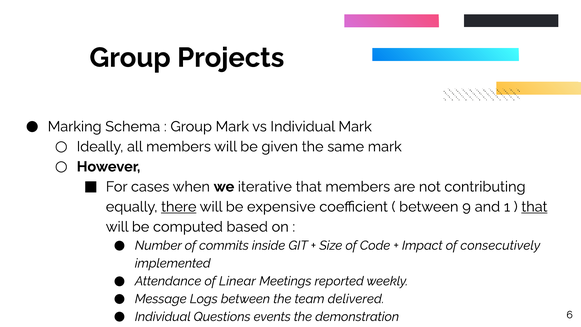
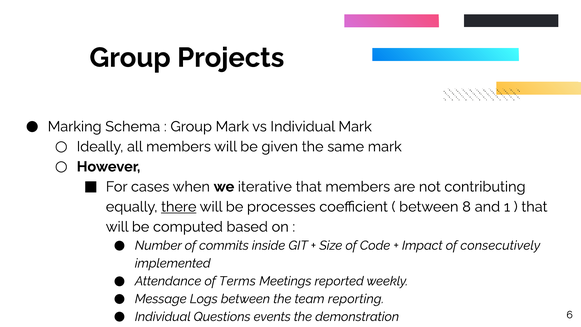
expensive: expensive -> processes (281, 207)
9: 9 -> 8 (467, 207)
that underline: present -> none (534, 207)
Linear: Linear -> Terms (237, 281)
delivered: delivered -> reporting (356, 299)
